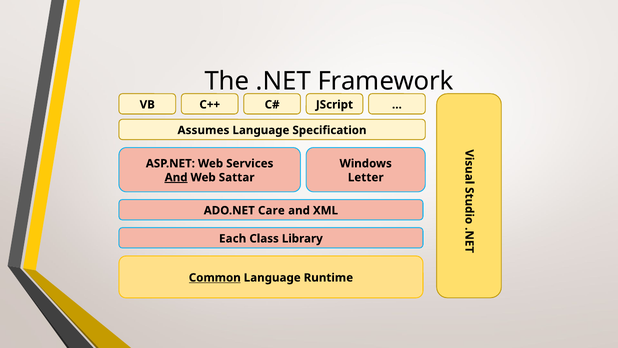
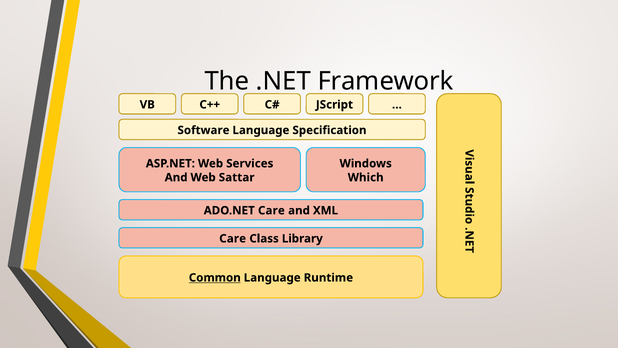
Assumes: Assumes -> Software (203, 130)
And underline: present -> none (176, 177)
Letter: Letter -> Which (366, 177)
Each: Each -> Care (233, 238)
